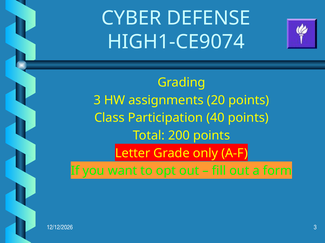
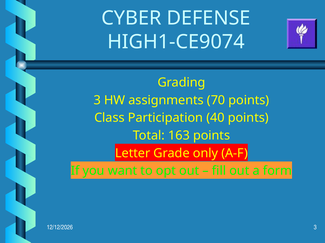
20: 20 -> 70 (216, 100)
200: 200 -> 163 (179, 136)
